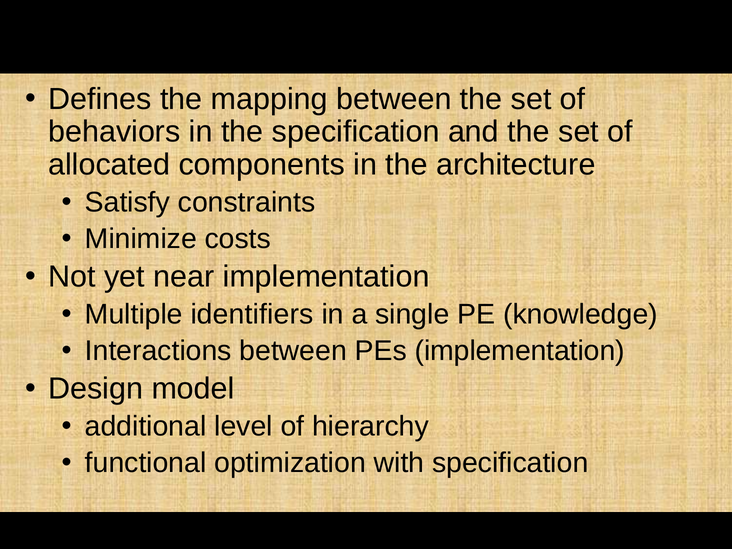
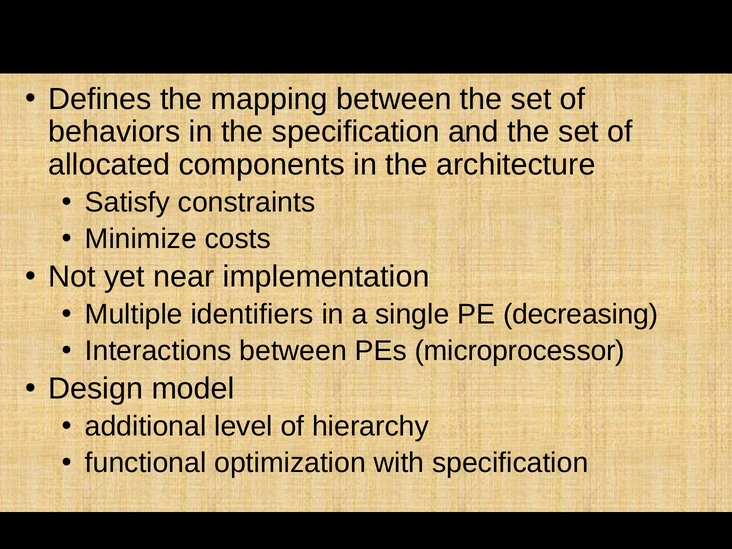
knowledge: knowledge -> decreasing (581, 314)
PEs implementation: implementation -> microprocessor (520, 351)
